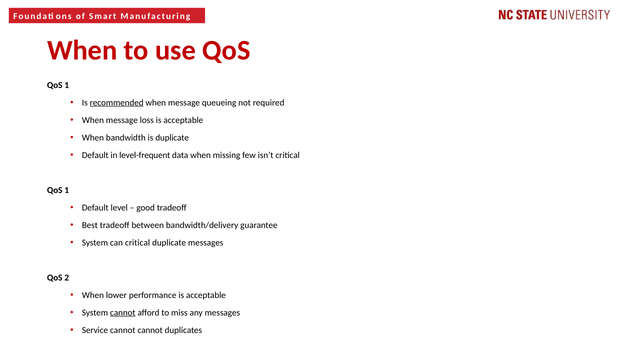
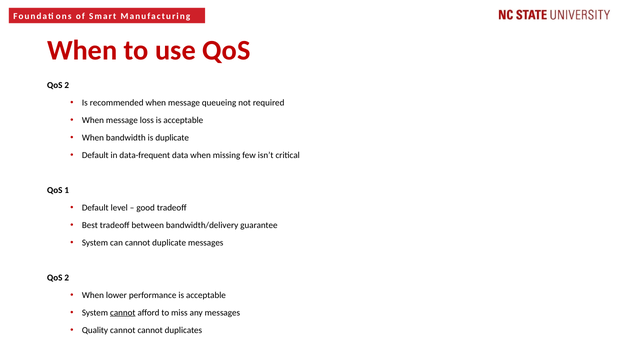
1: 1 -> 2 (67, 85)
recommended underline: present -> none (117, 103)
level-frequent: level-frequent -> data-frequent (145, 155)
can critical: critical -> cannot (138, 243)
Service: Service -> Quality (95, 330)
